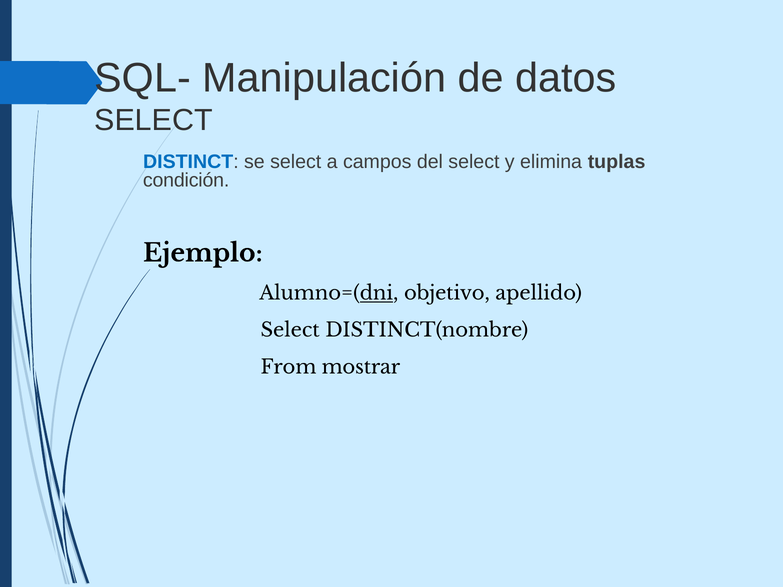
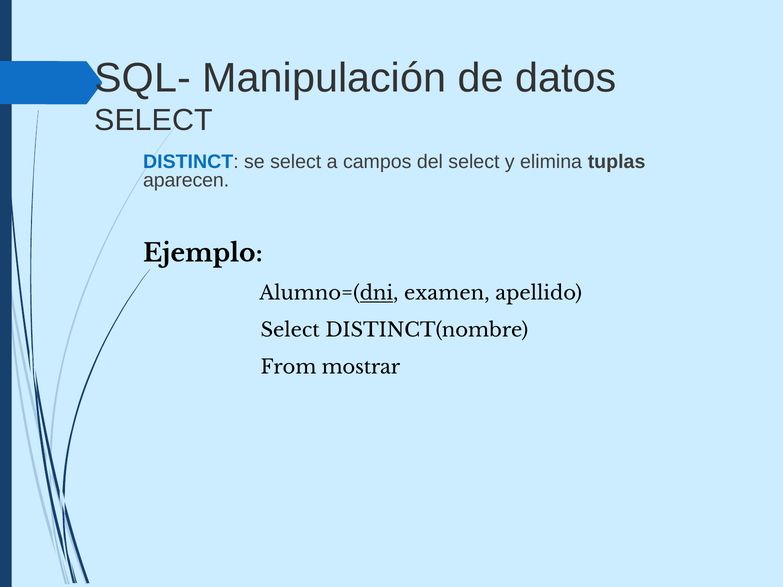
condición: condición -> aparecen (186, 180)
objetivo: objetivo -> examen (447, 293)
